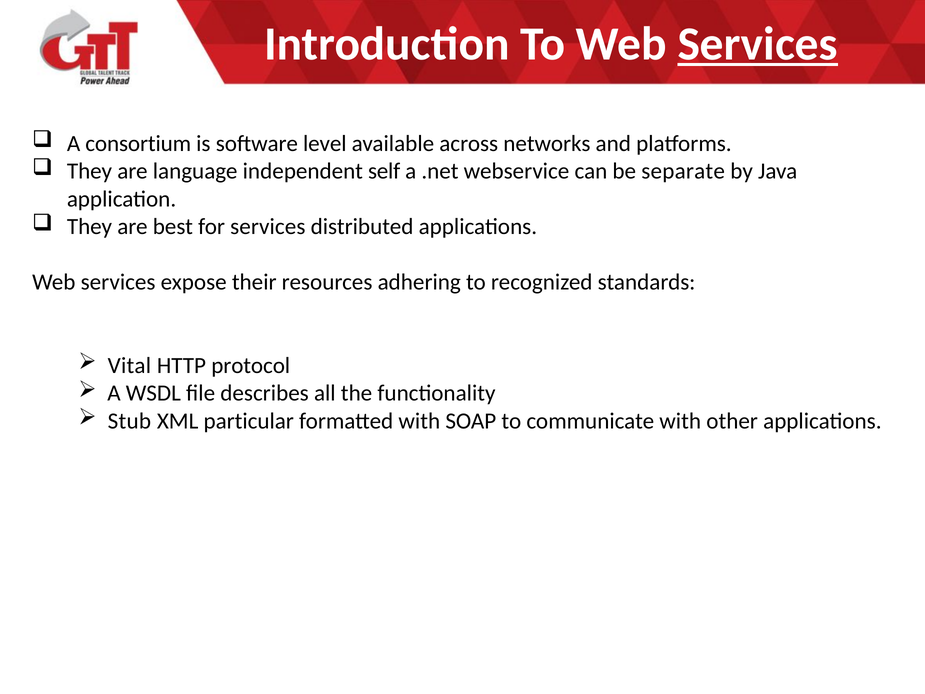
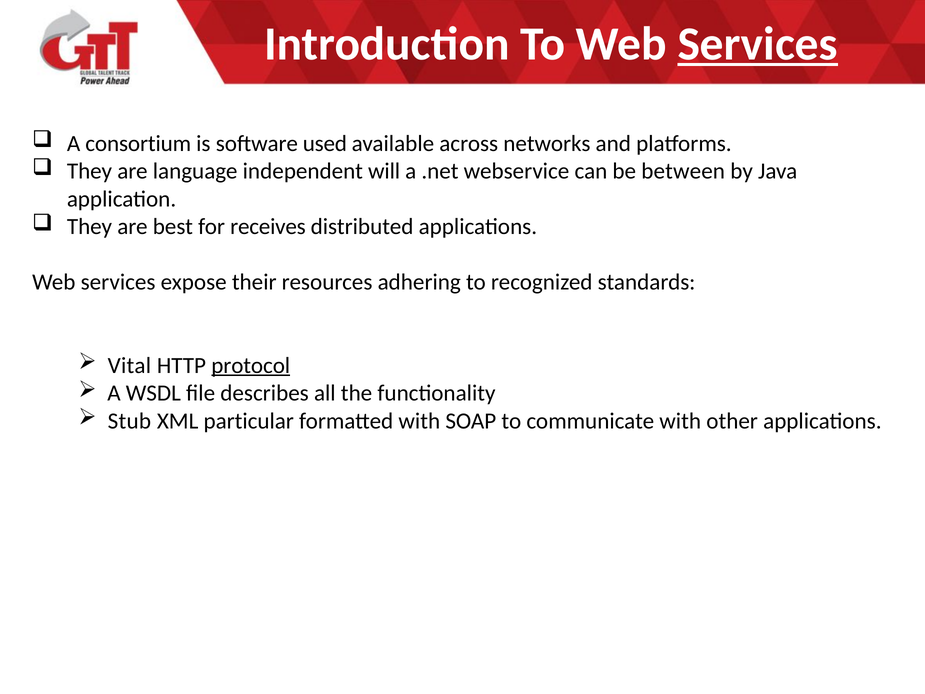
level: level -> used (325, 143)
self: self -> will (384, 171)
separate: separate -> between (683, 171)
for services: services -> receives (268, 227)
protocol underline: none -> present (251, 365)
